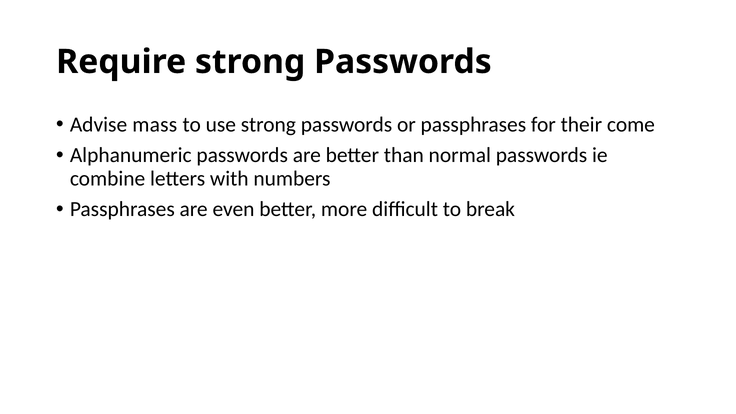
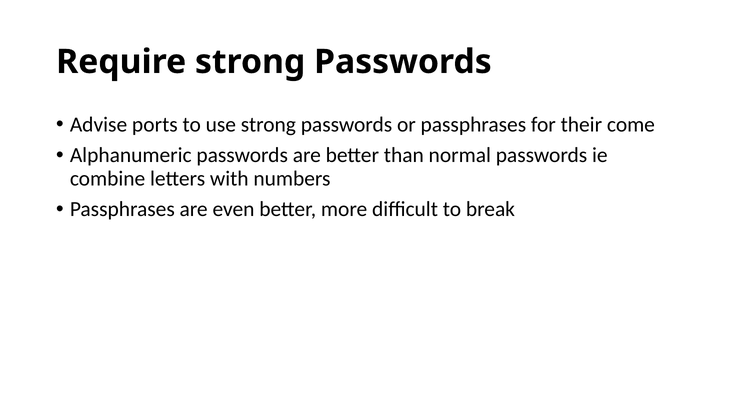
mass: mass -> ports (155, 124)
